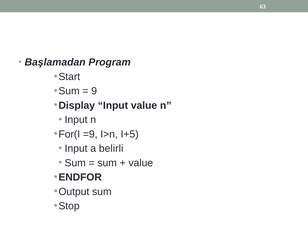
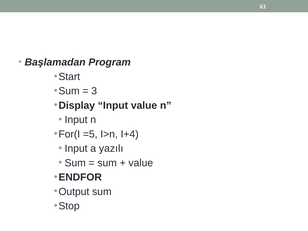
9: 9 -> 3 (94, 91)
=9: =9 -> =5 (90, 134)
I+5: I+5 -> I+4 (130, 134)
belirli: belirli -> yazılı (111, 149)
